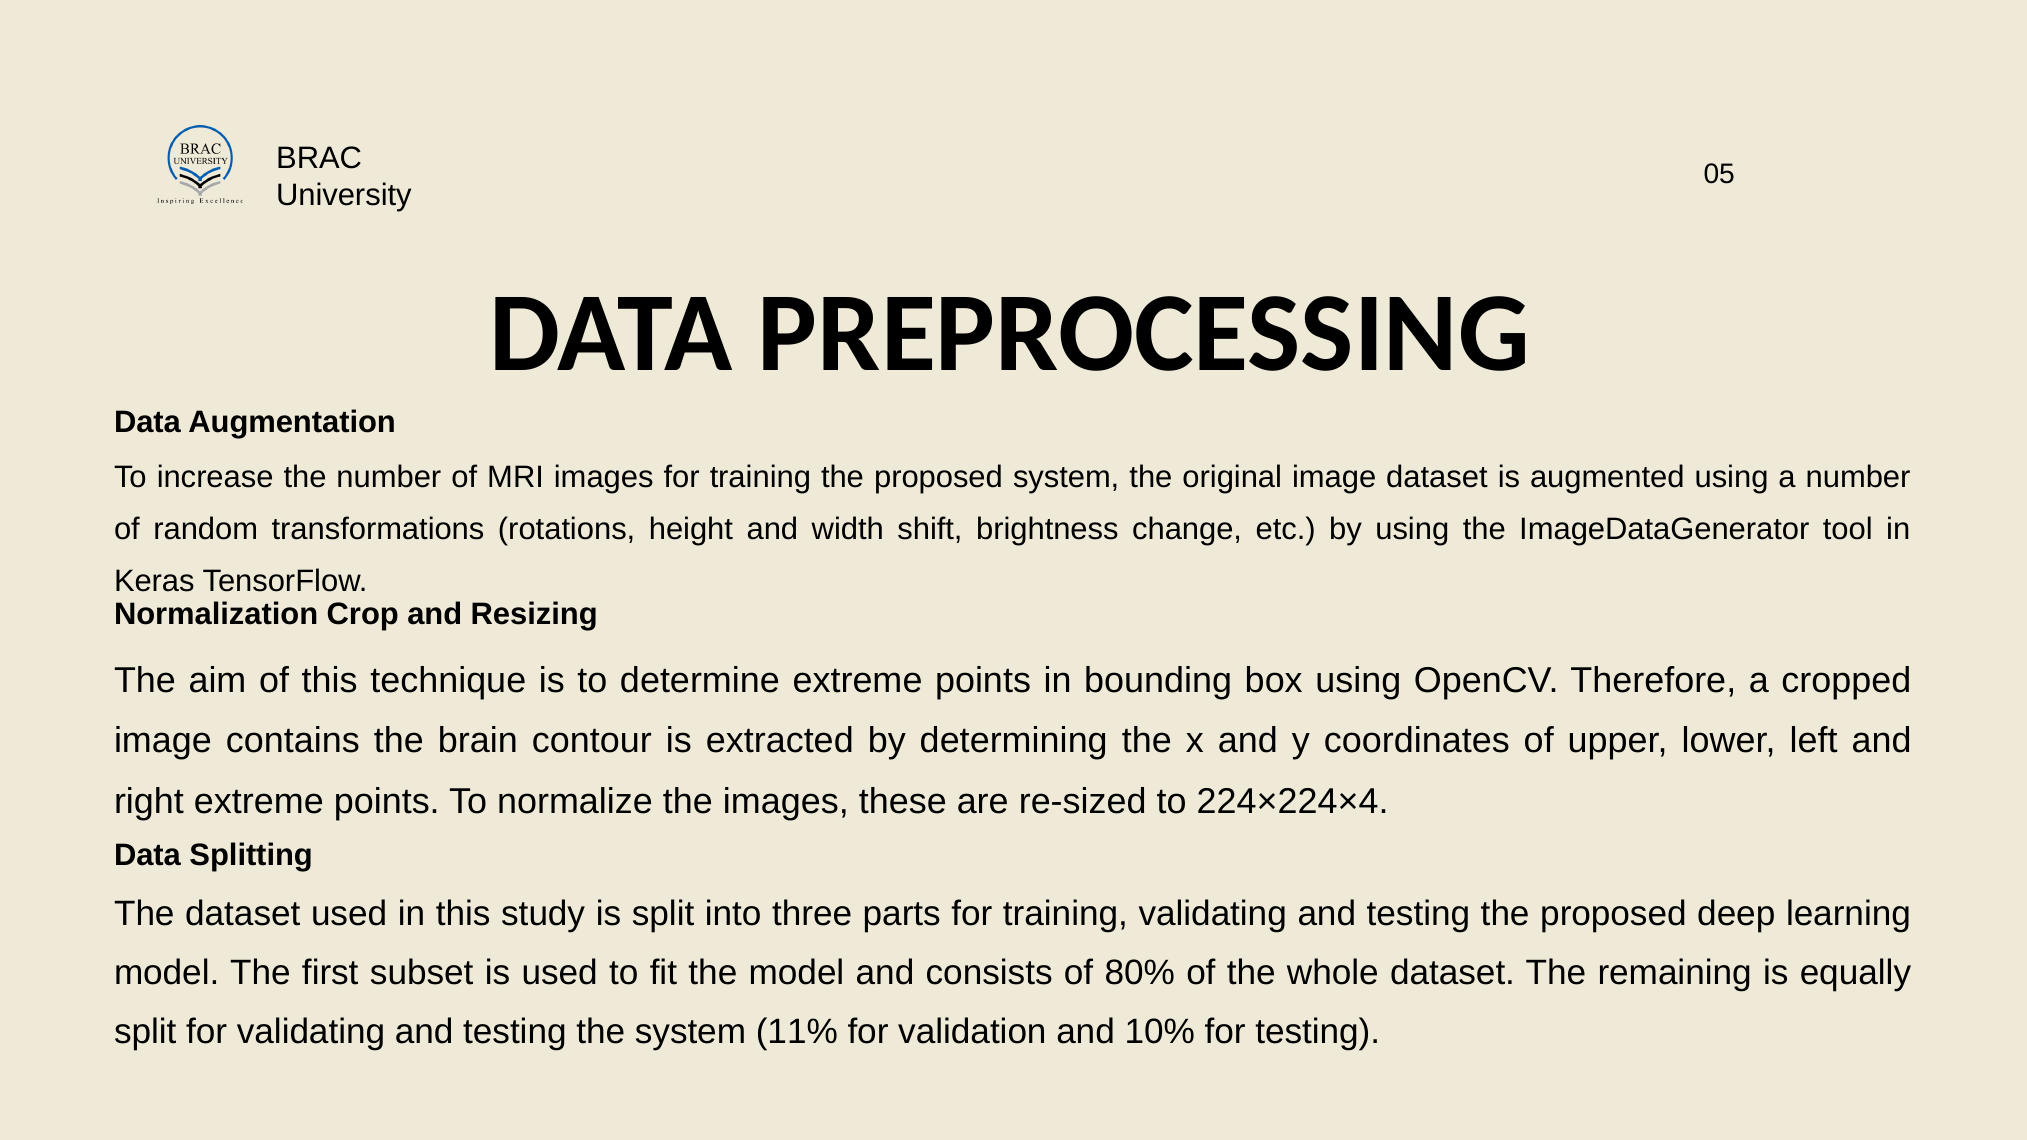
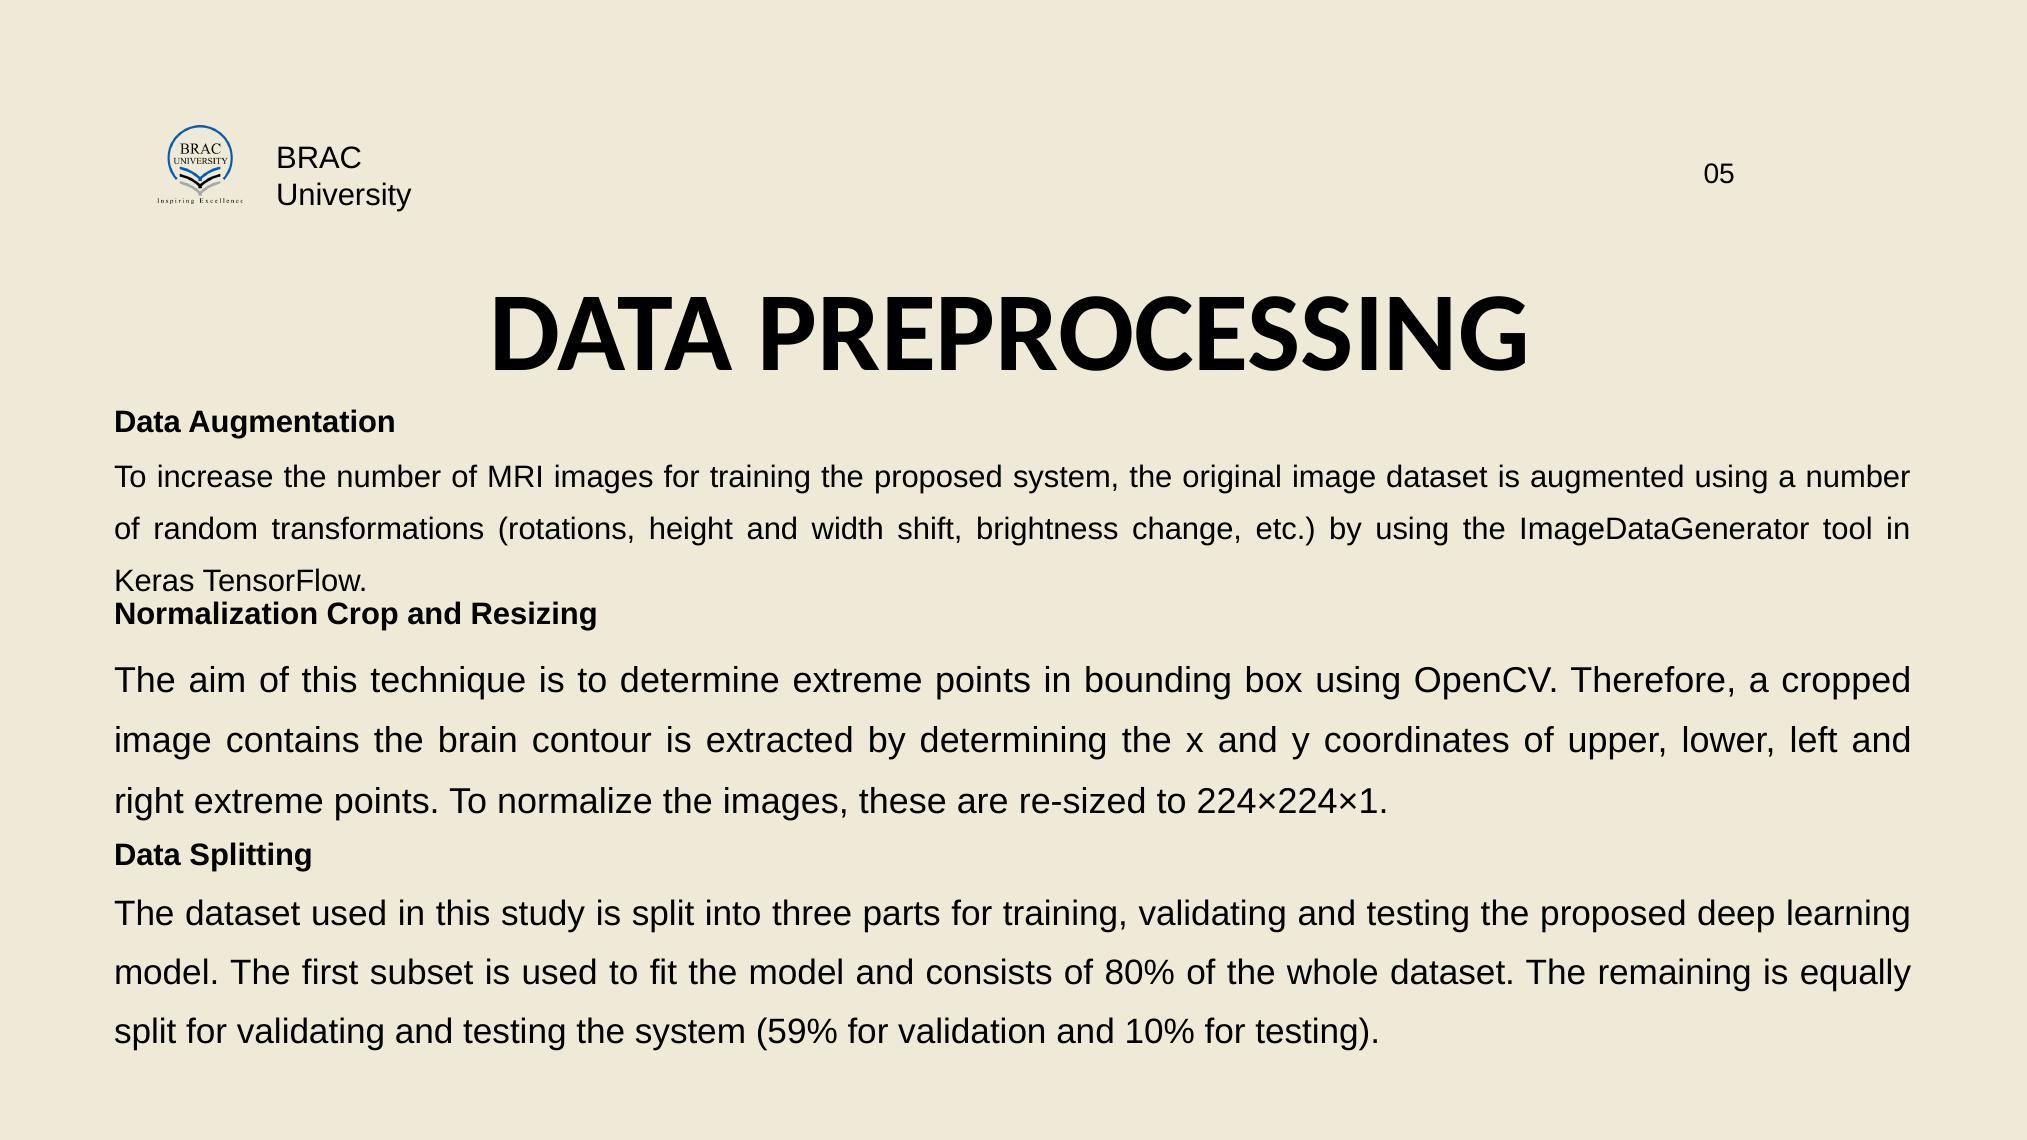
224×224×4: 224×224×4 -> 224×224×1 (1292, 802)
11%: 11% -> 59% (797, 1032)
